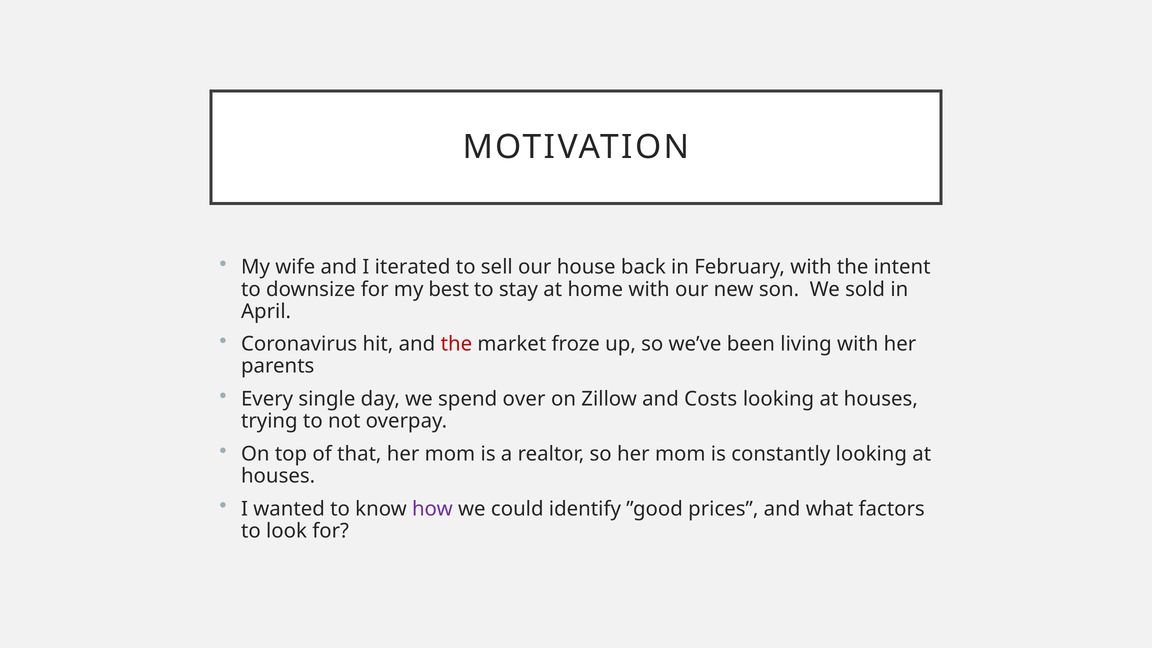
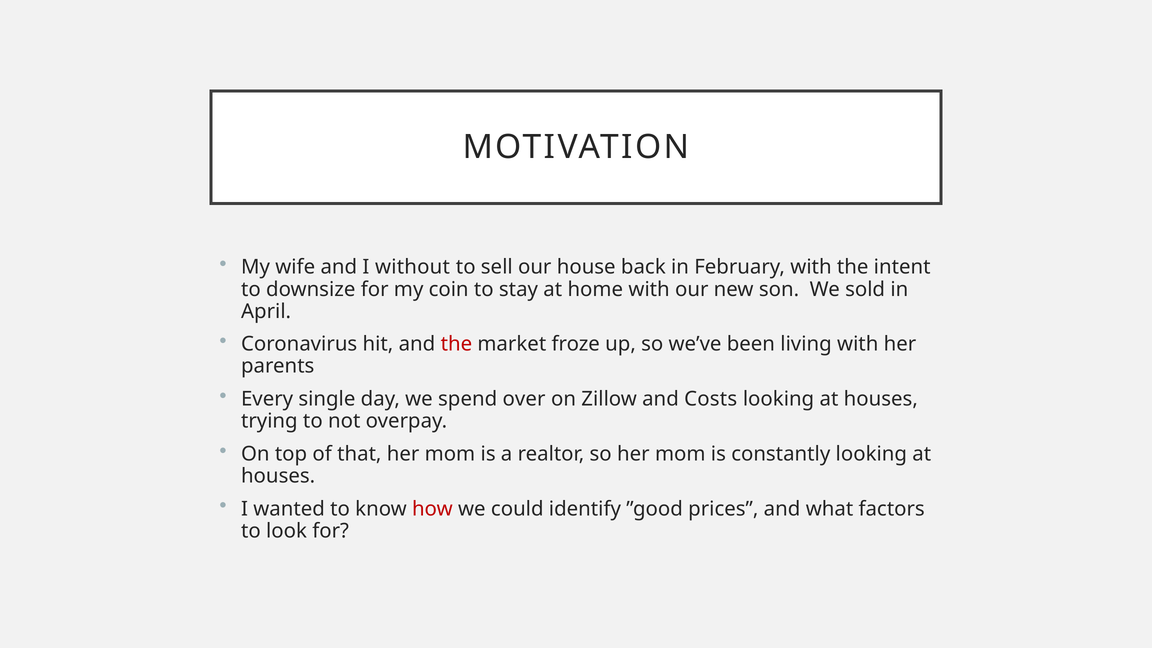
iterated: iterated -> without (412, 267)
best: best -> coin (449, 289)
how colour: purple -> red (432, 509)
